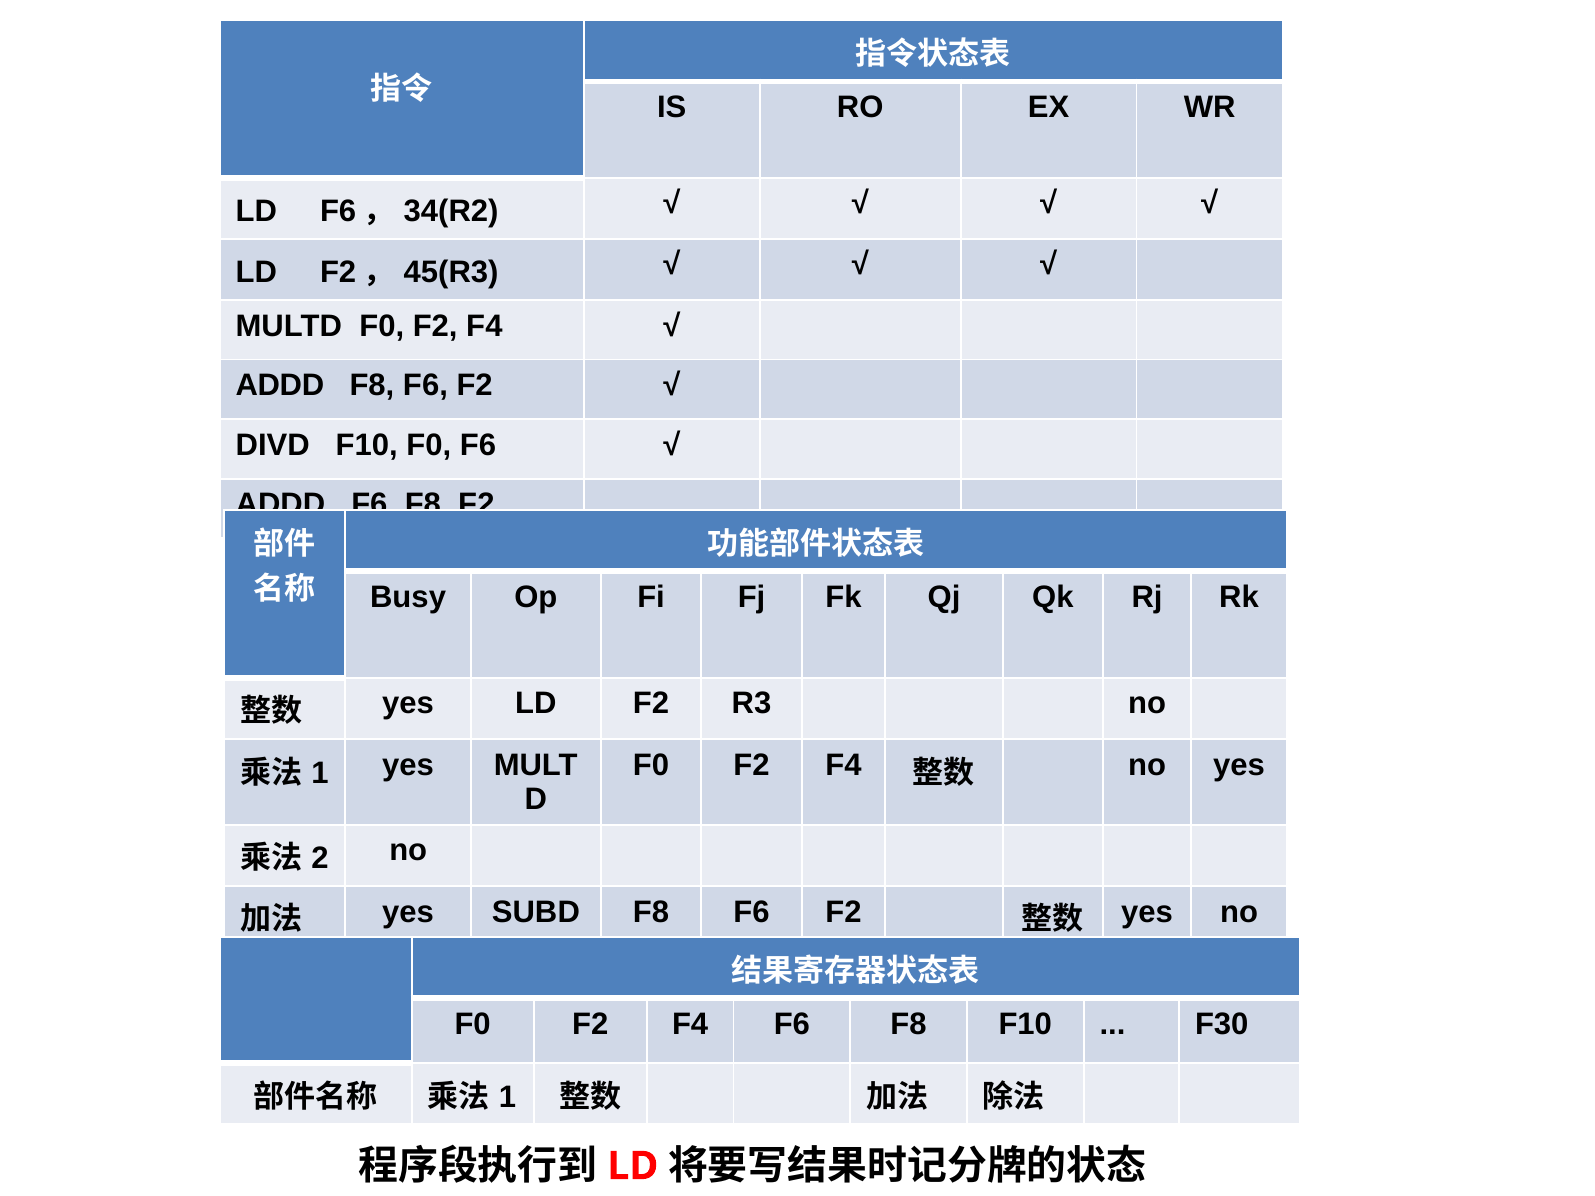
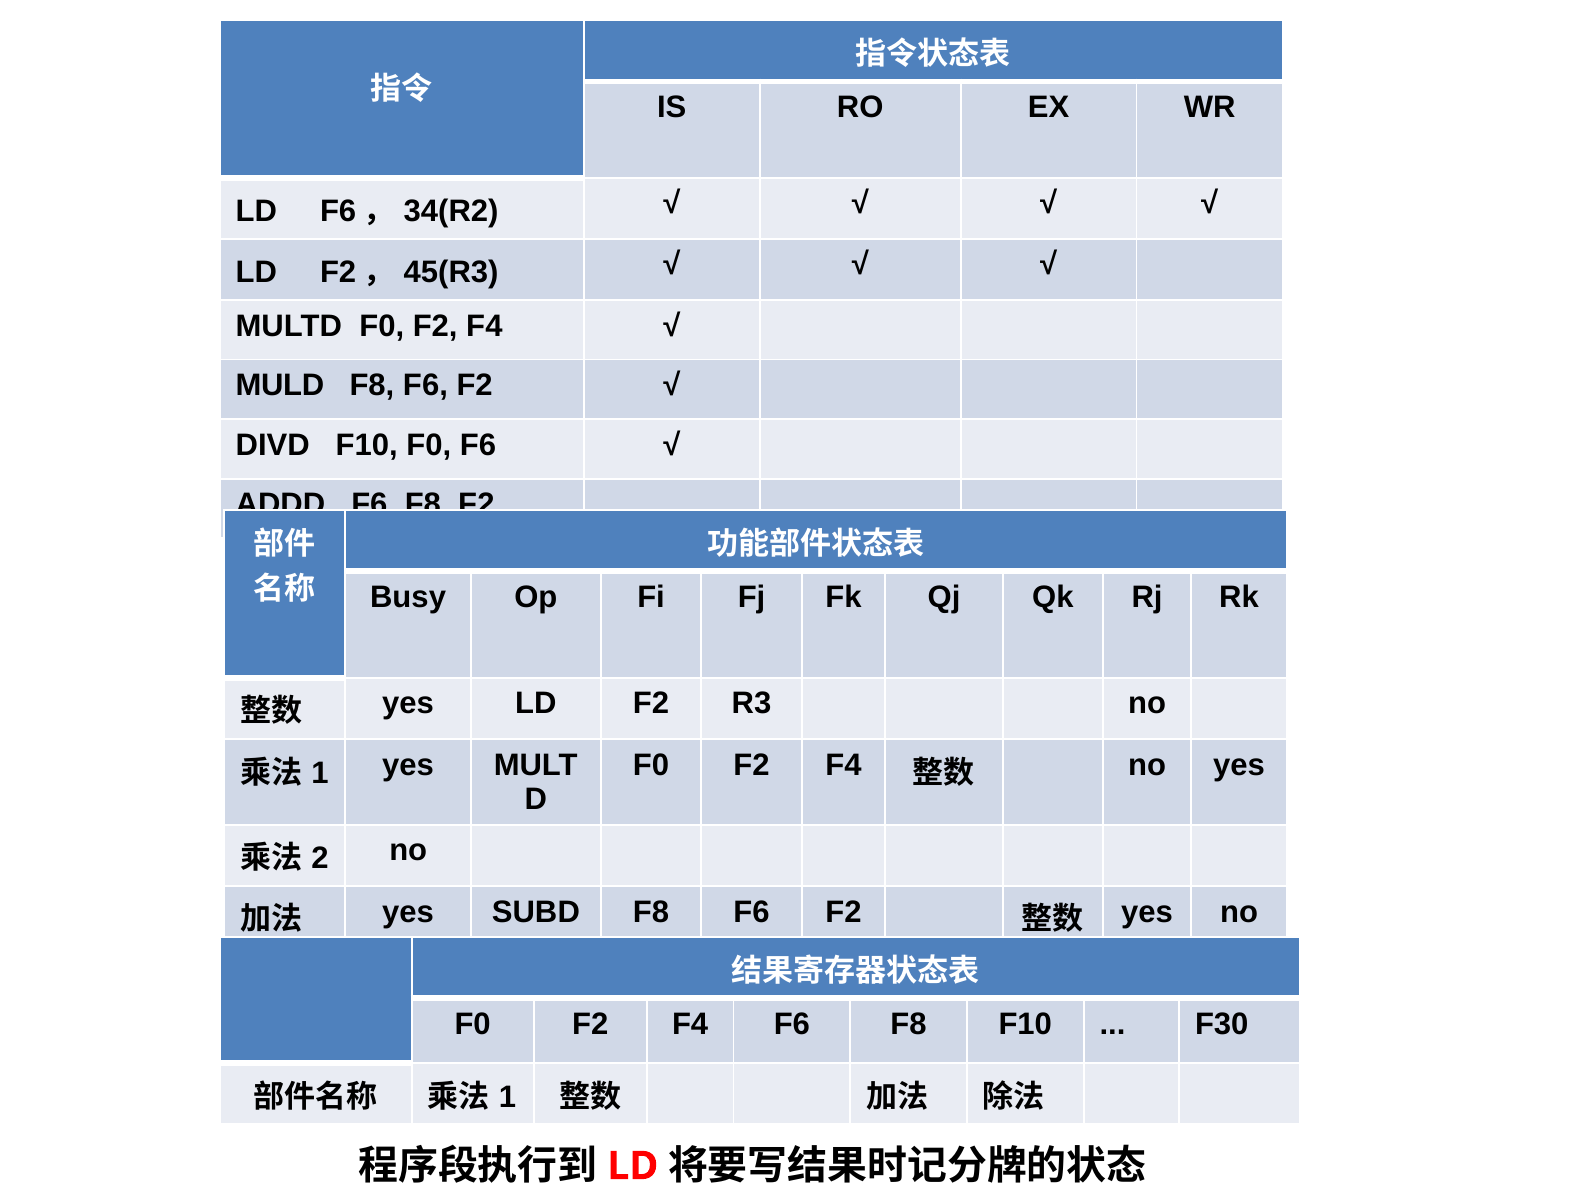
ADDD: ADDD -> MULD (280, 386)
